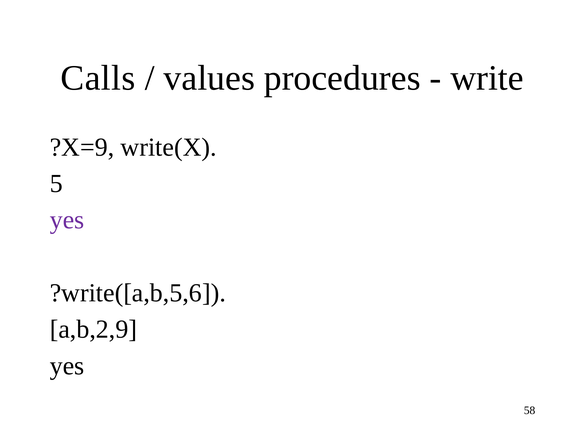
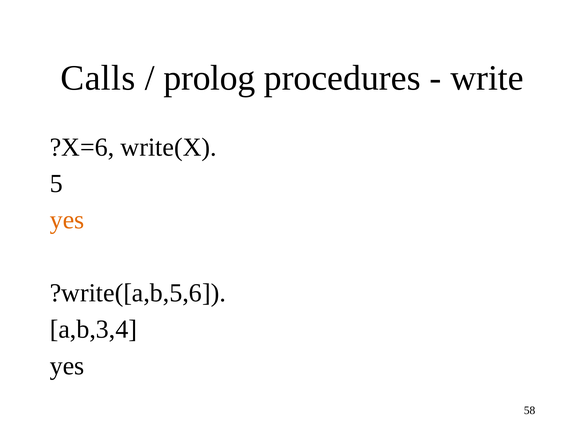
values: values -> prolog (209, 78)
?X=9: ?X=9 -> ?X=6 (82, 147)
yes colour: purple -> orange (67, 220)
a,b,2,9: a,b,2,9 -> a,b,3,4 (93, 329)
